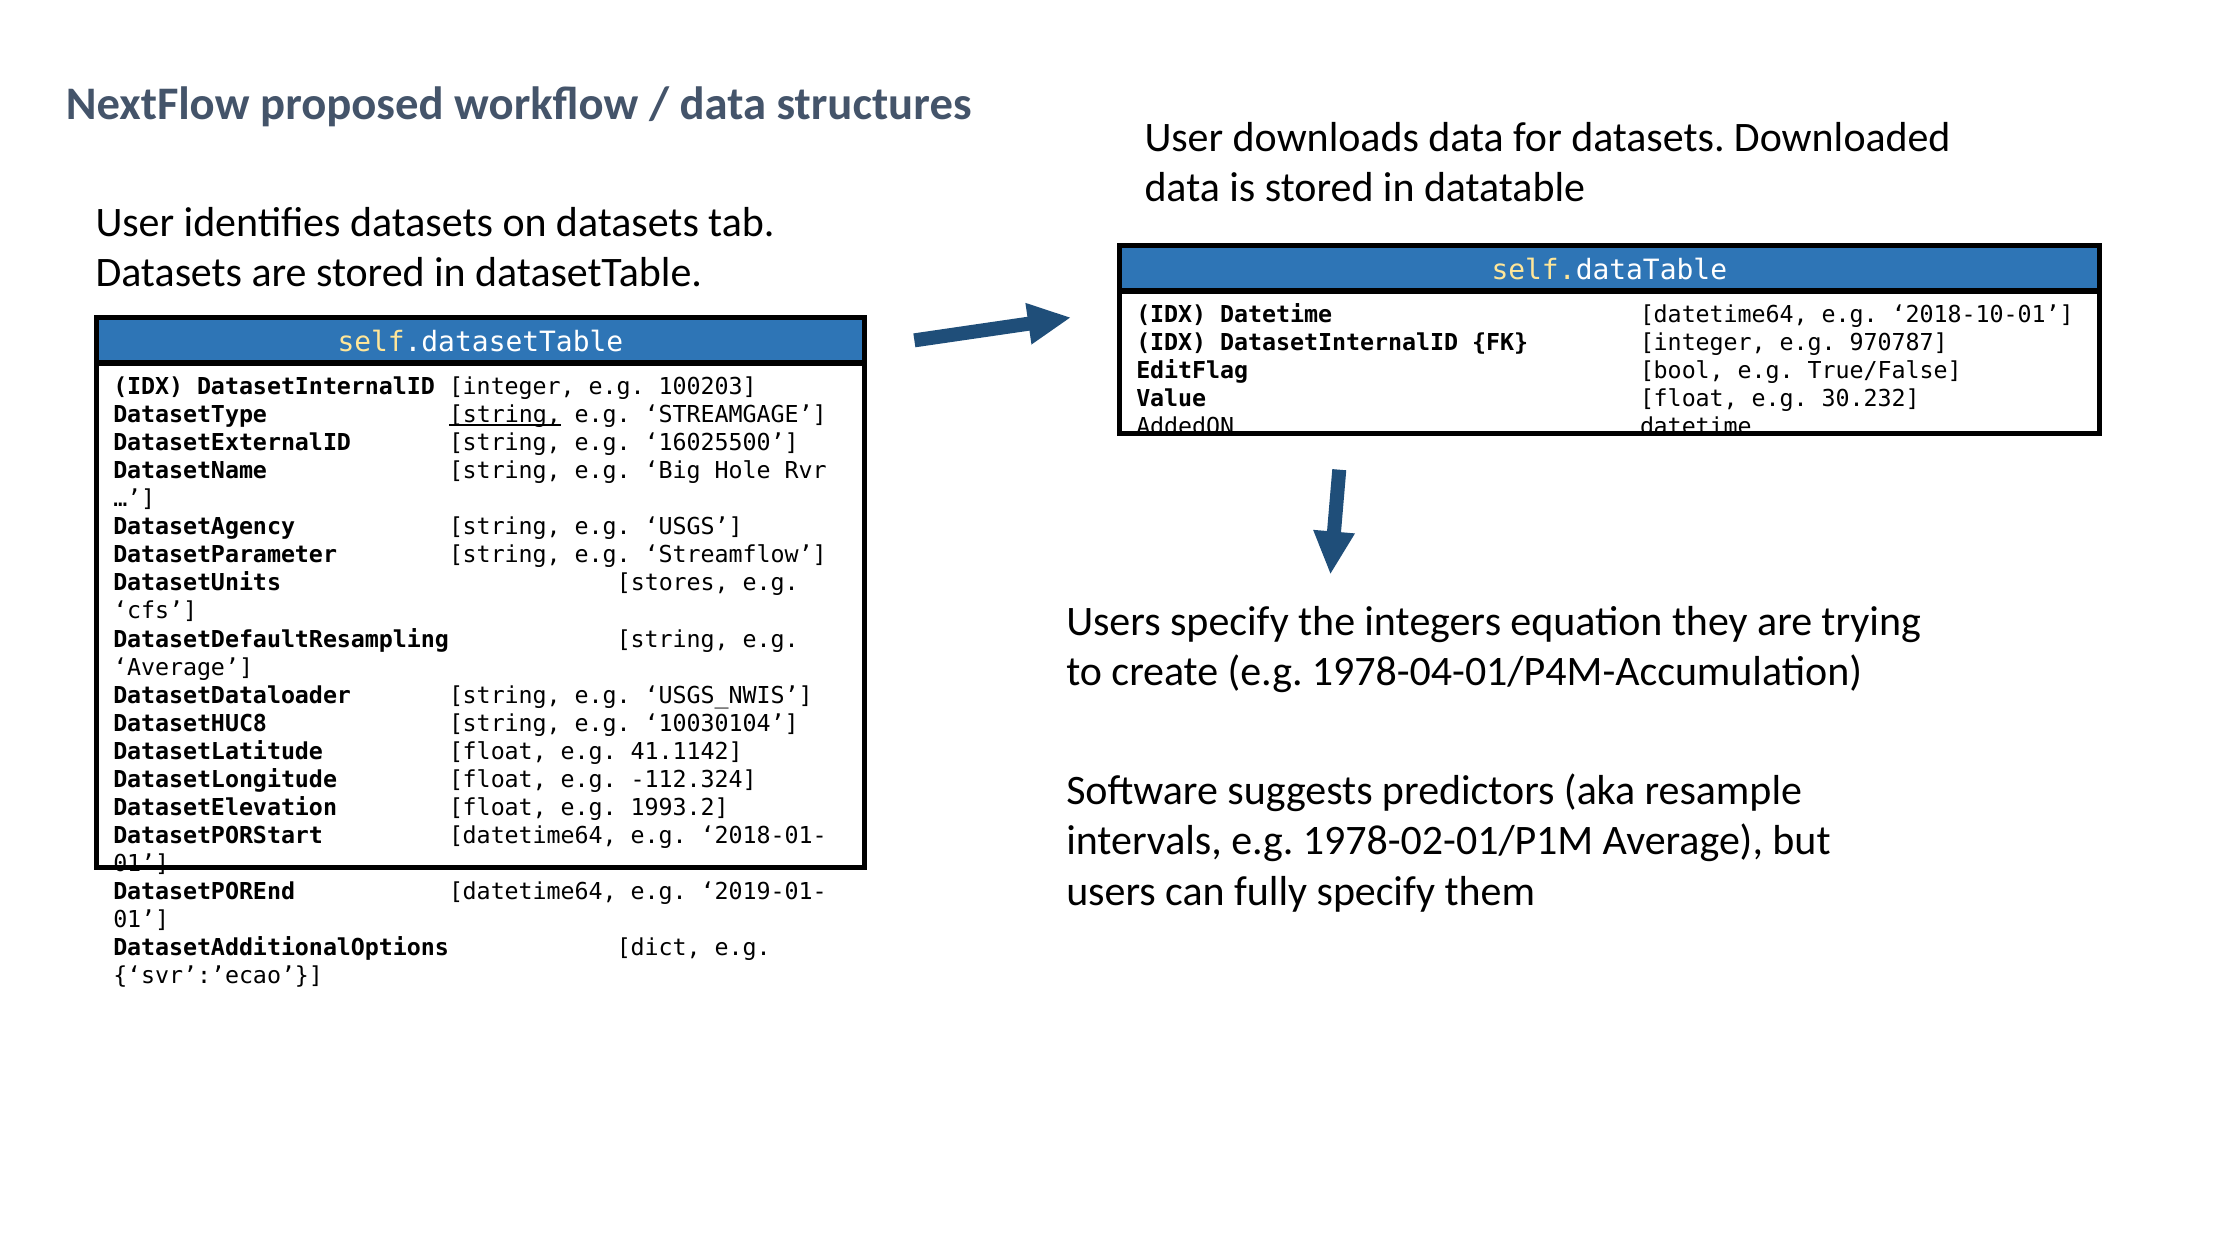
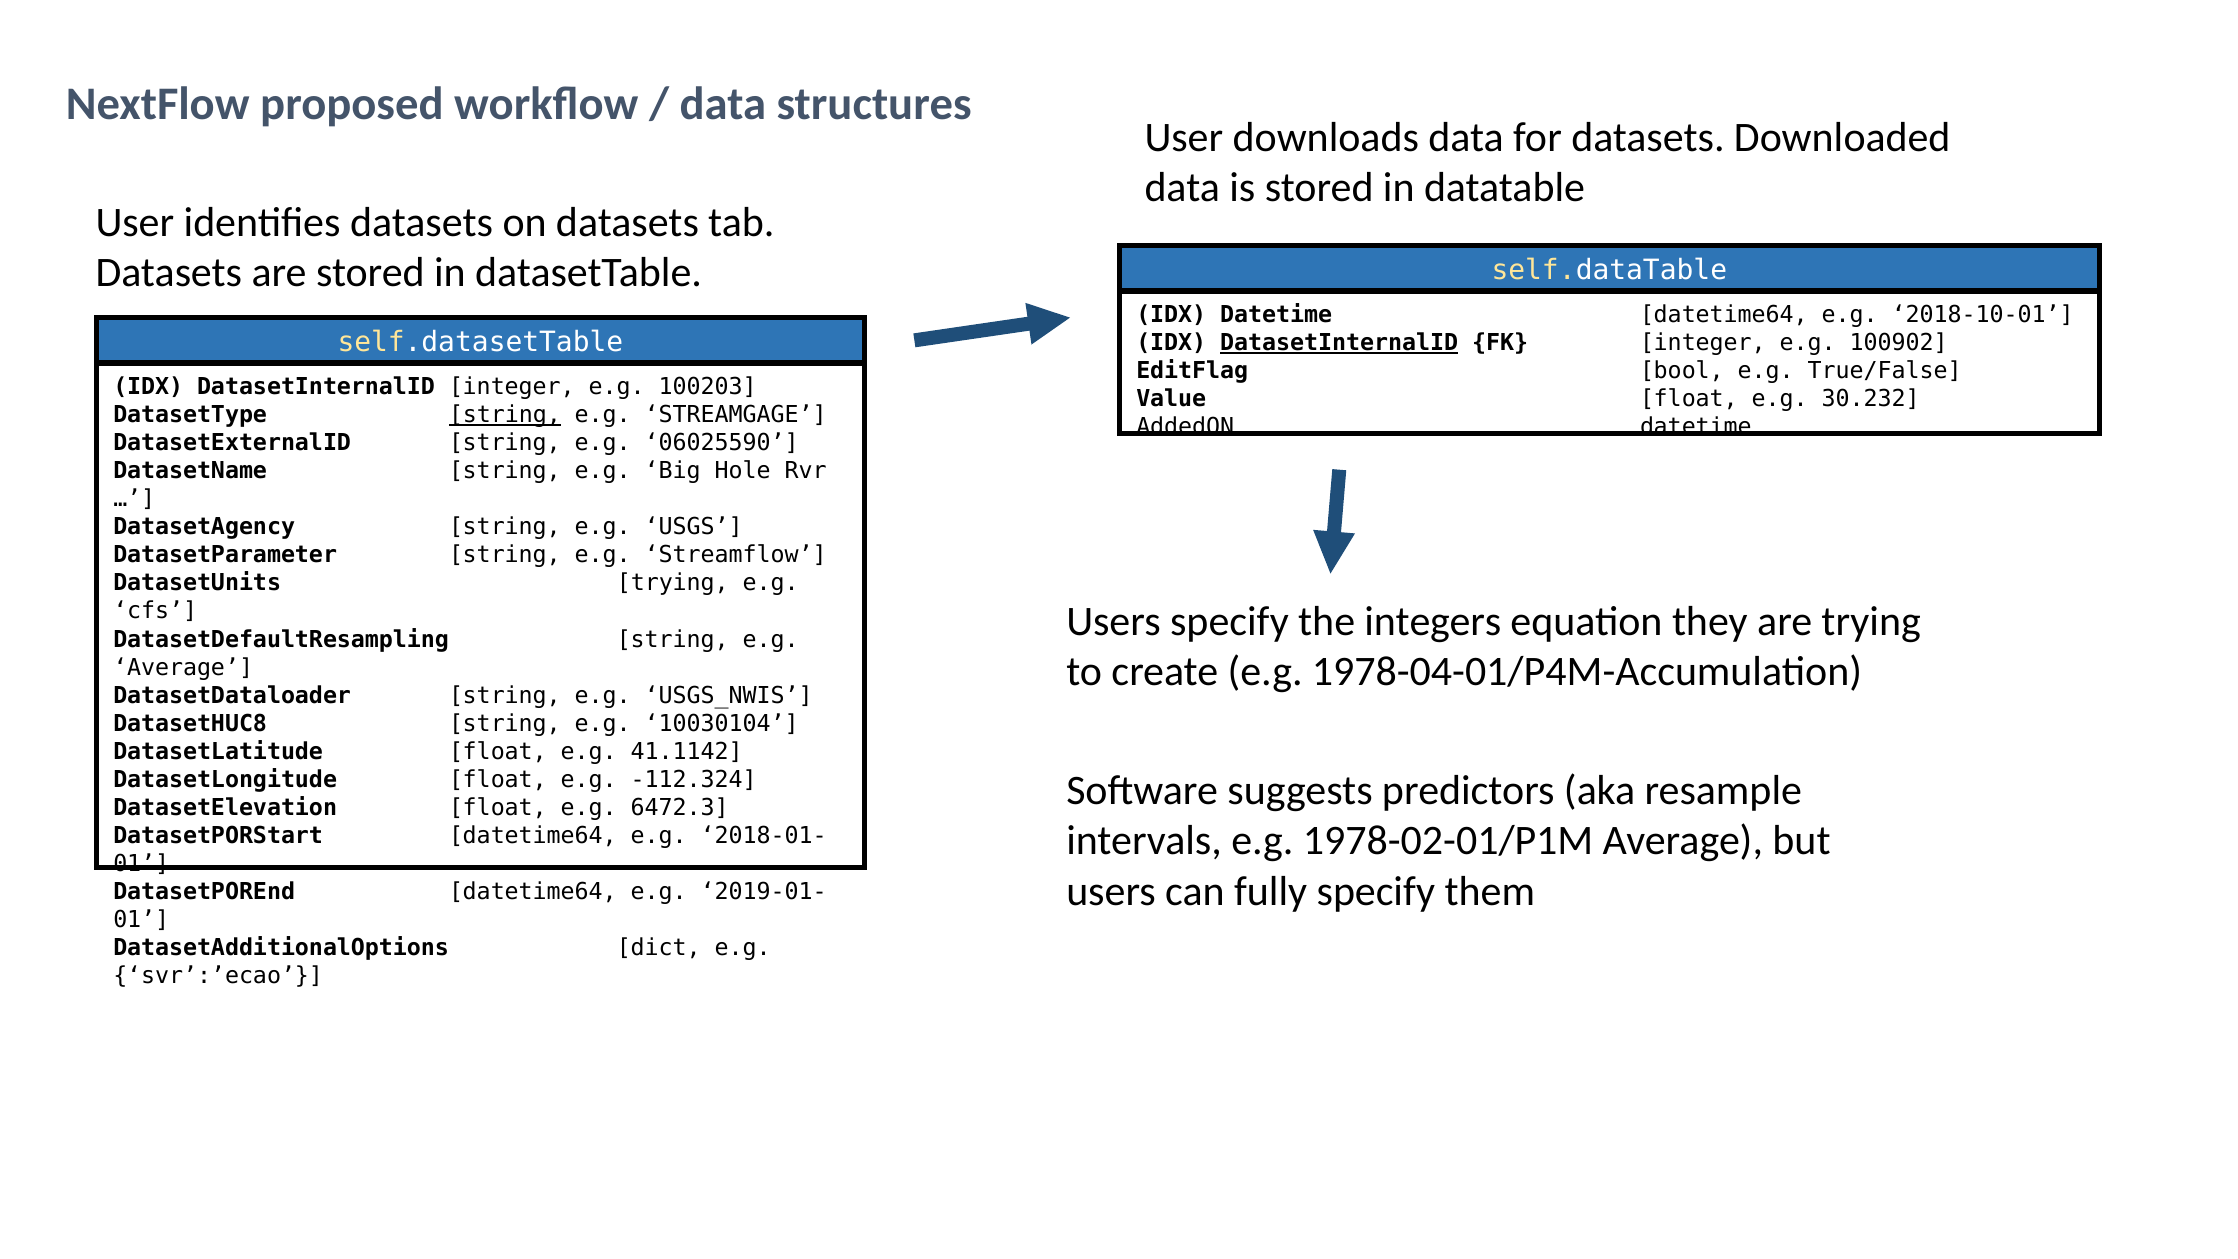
DatasetInternalID underline: none -> present (1339, 343)
970787: 970787 -> 100902 (1899, 343)
16025500: 16025500 -> 06025590 (722, 443)
DatasetUnits stores: stores -> trying (673, 583)
1993.2: 1993.2 -> 6472.3 (680, 807)
